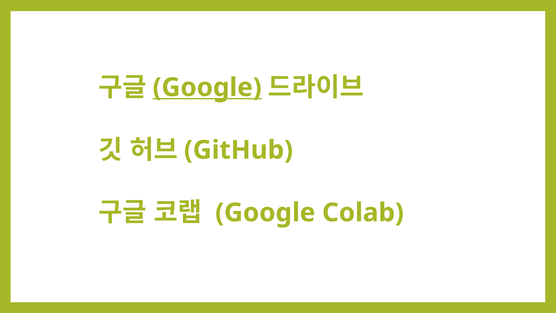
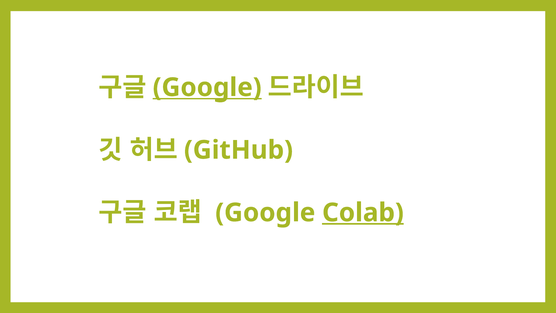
Colab underline: none -> present (363, 213)
